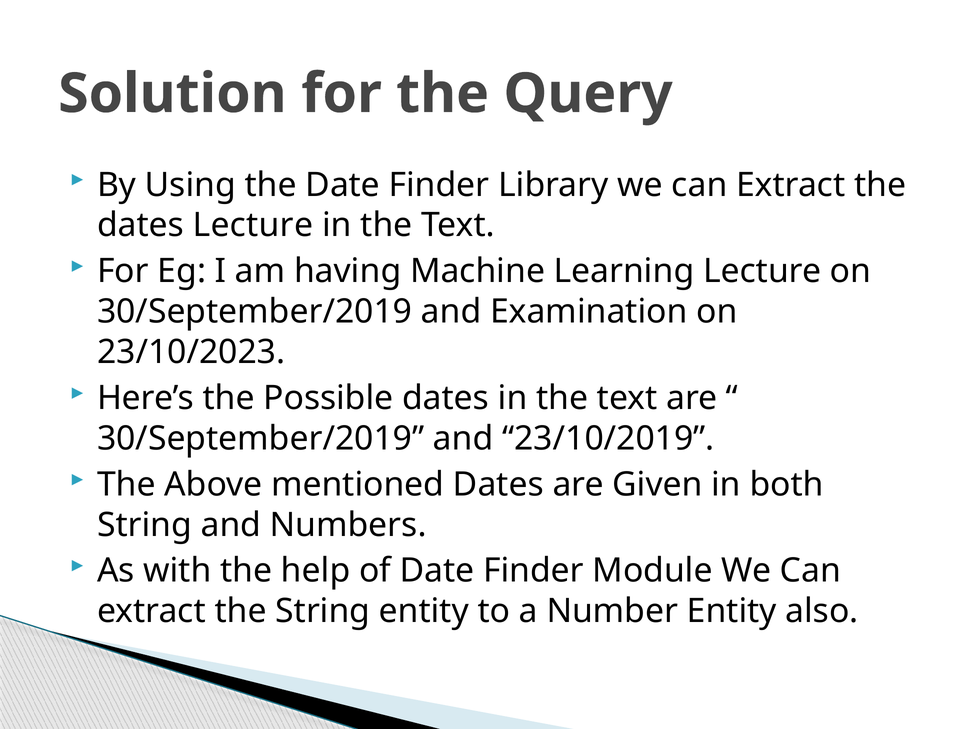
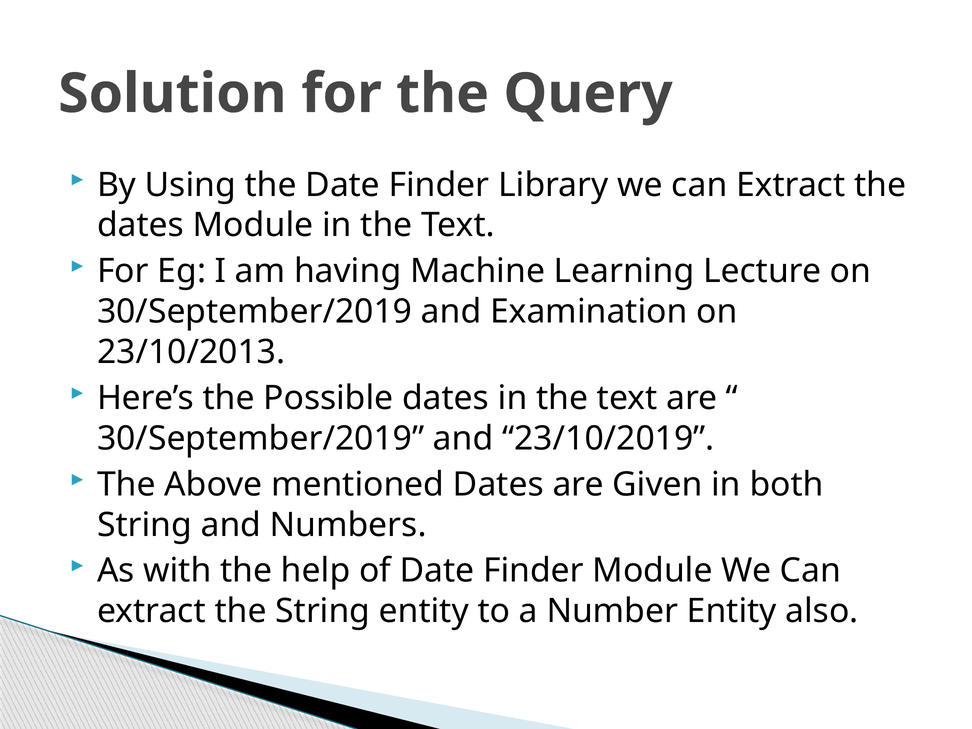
dates Lecture: Lecture -> Module (253, 225)
23/10/2023: 23/10/2023 -> 23/10/2013 (191, 352)
